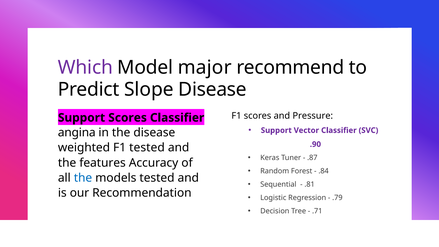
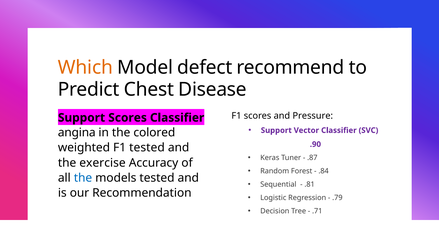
Which colour: purple -> orange (85, 67)
major: major -> defect (205, 67)
Slope: Slope -> Chest (149, 89)
the disease: disease -> colored (154, 133)
features: features -> exercise (103, 163)
